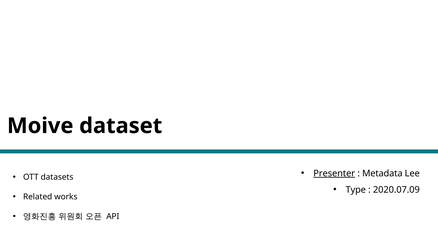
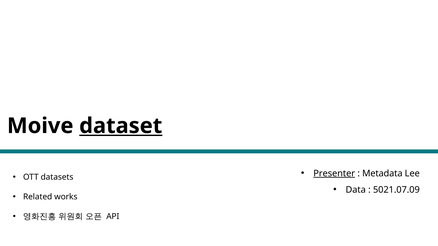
dataset underline: none -> present (121, 126)
Type: Type -> Data (356, 190)
2020.07.09: 2020.07.09 -> 5021.07.09 (396, 190)
